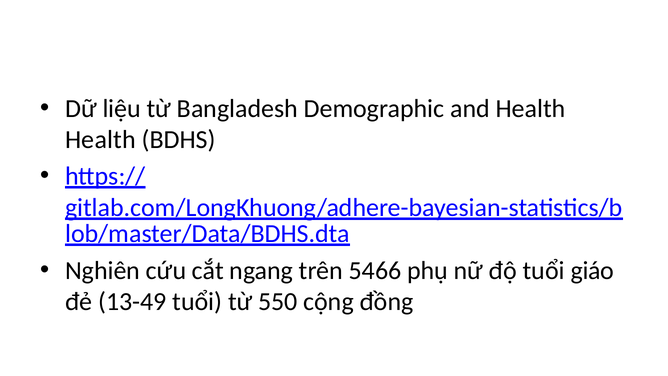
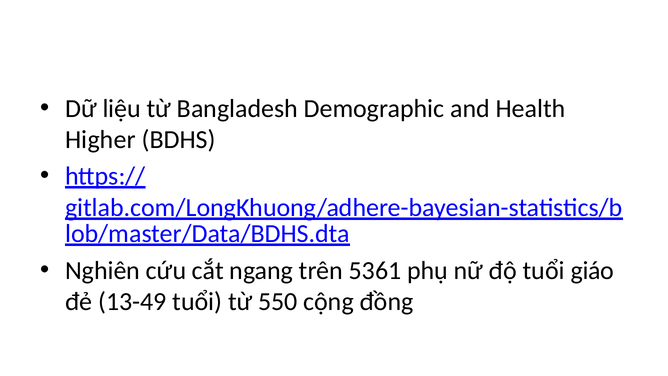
Health: Health -> Higher (100, 139)
5466: 5466 -> 5361 (375, 270)
